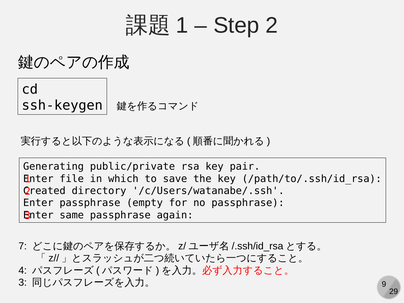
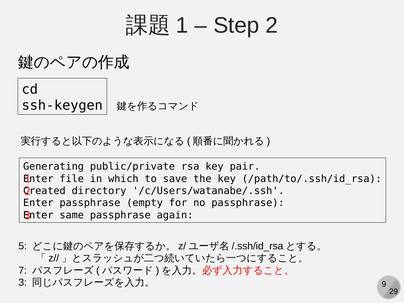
7: 7 -> 5 (23, 246)
4: 4 -> 7 (23, 270)
